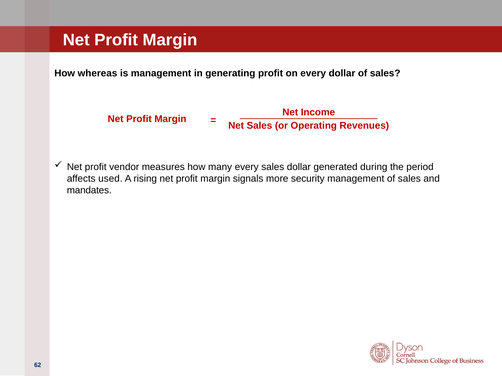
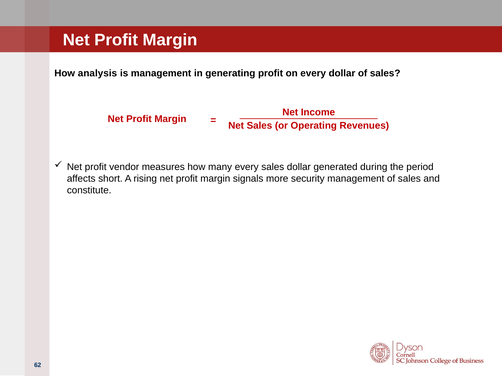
whereas: whereas -> analysis (97, 73)
used: used -> short (110, 179)
mandates: mandates -> constitute (89, 191)
